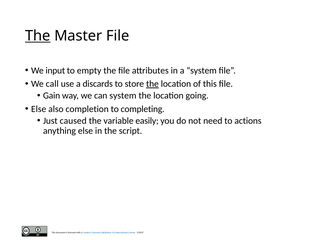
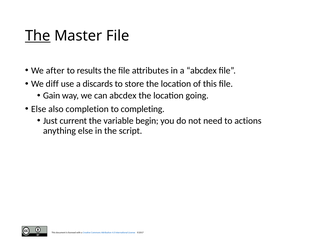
input: input -> after (55, 70)
empty: empty -> results (89, 70)
a system: system -> abcdex (202, 70)
call: call -> diff (52, 84)
the underline: present -> none (152, 84)
can system: system -> abcdex (123, 95)
caused: caused -> current (73, 120)
easily: easily -> begin (147, 120)
